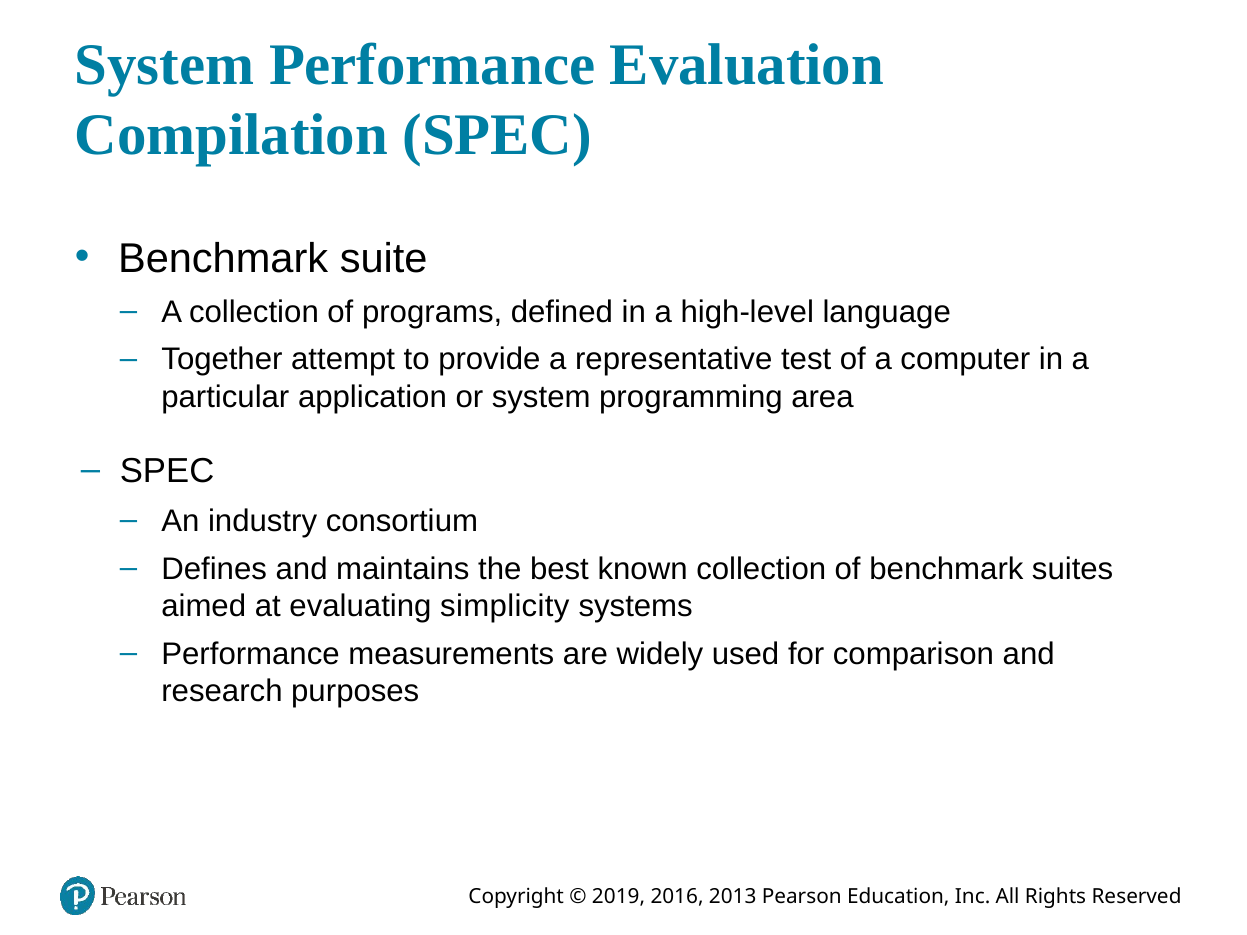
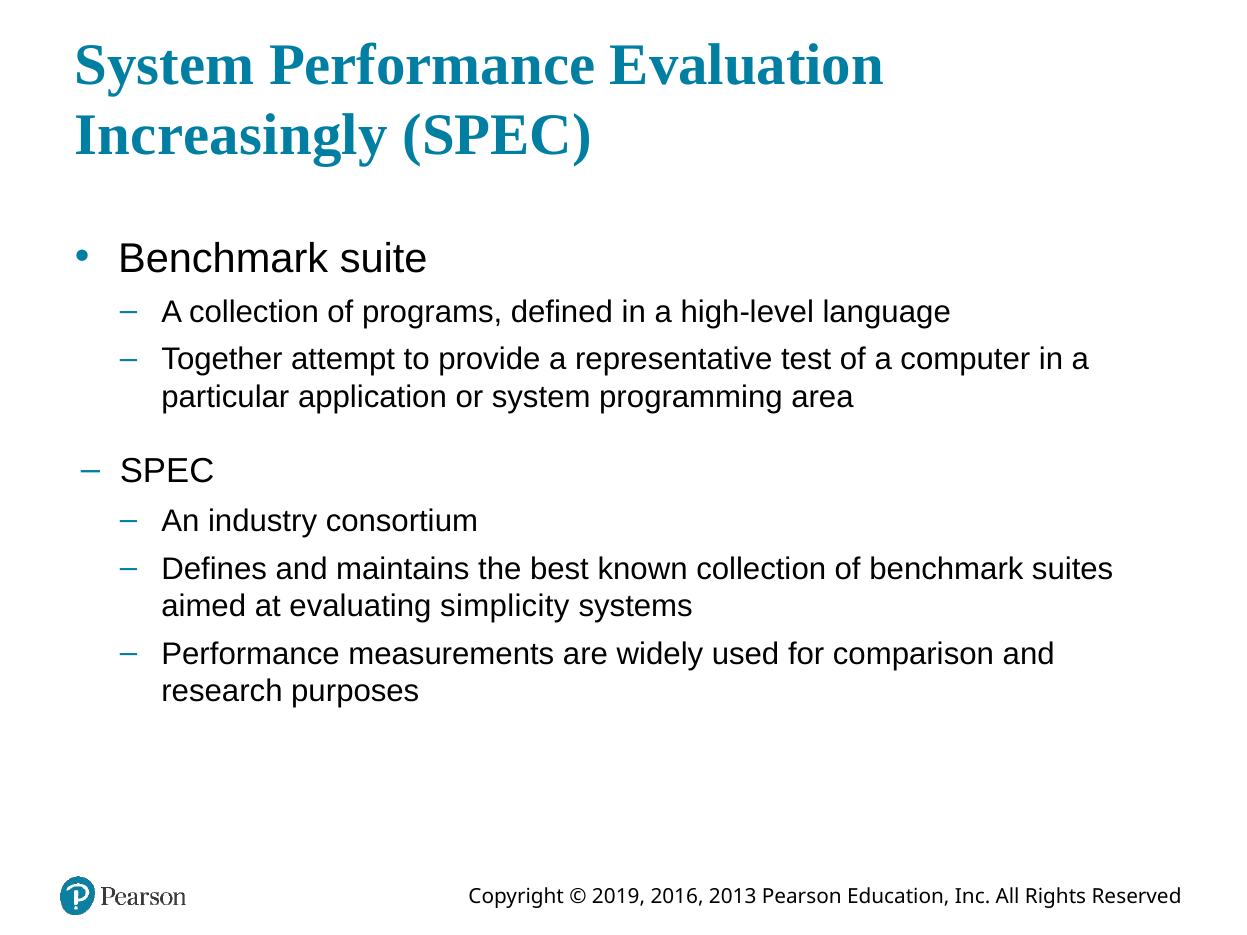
Compilation: Compilation -> Increasingly (231, 135)
